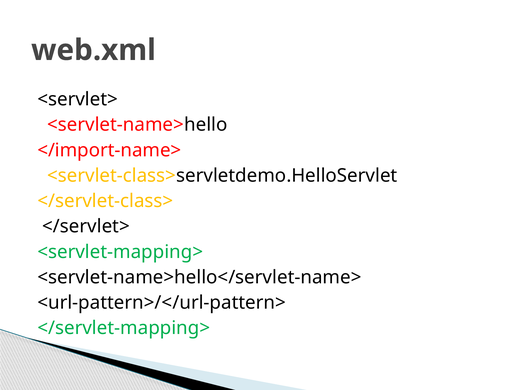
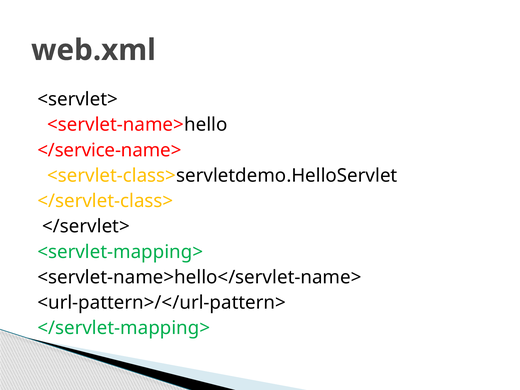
</import-name>: </import-name> -> </service-name> (109, 150)
